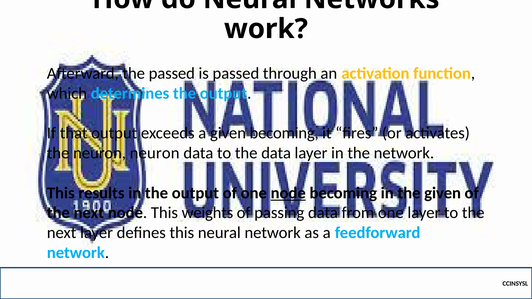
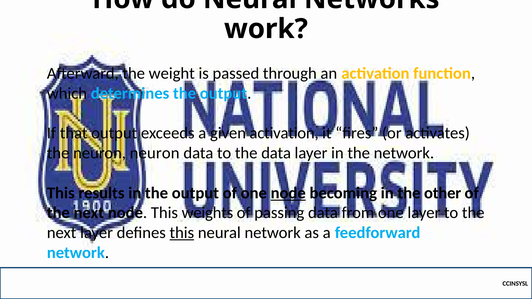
the passed: passed -> weight (172, 73)
given becoming: becoming -> activation (284, 133)
the given: given -> other (443, 193)
this underline: none -> present (182, 233)
